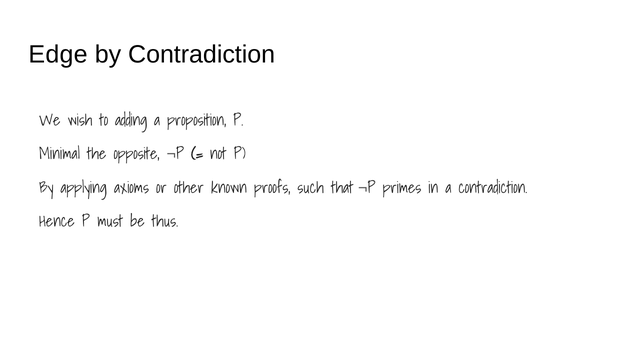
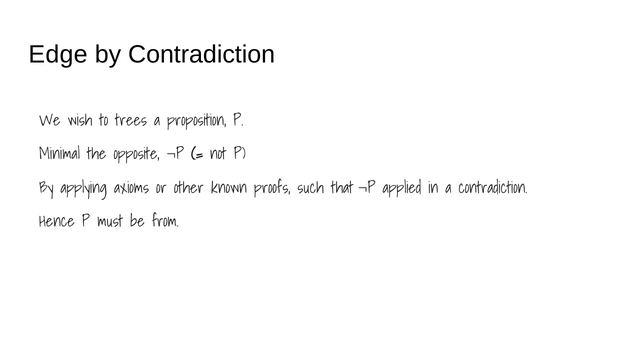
adding: adding -> trees (131, 121)
primes: primes -> applied (402, 188)
thus: thus -> from (165, 221)
